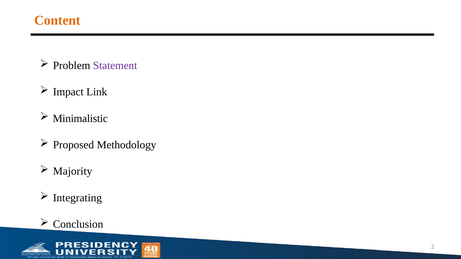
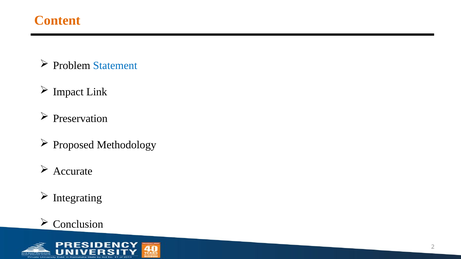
Statement colour: purple -> blue (115, 66)
Minimalistic: Minimalistic -> Preservation (80, 119)
Majority: Majority -> Accurate (73, 172)
